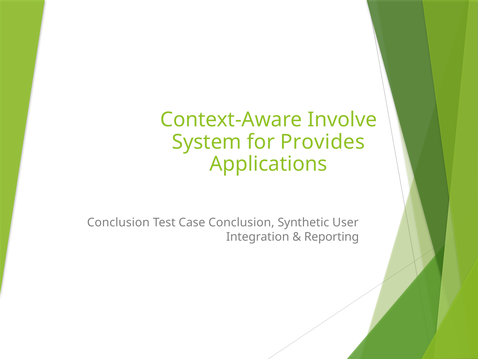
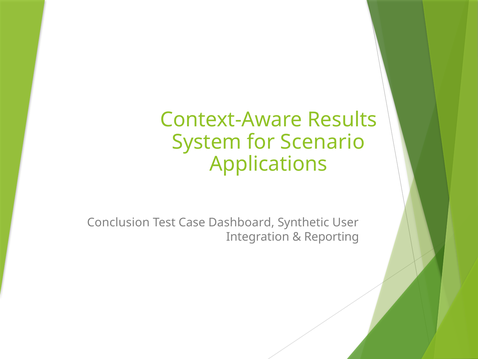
Involve: Involve -> Results (342, 119)
Provides: Provides -> Scenario (323, 142)
Case Conclusion: Conclusion -> Dashboard (241, 222)
